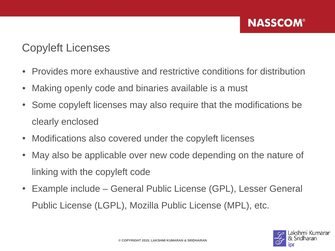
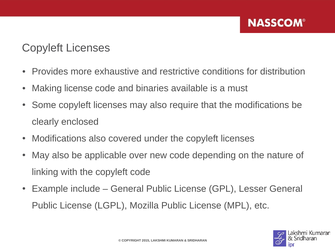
Making openly: openly -> license (78, 88)
